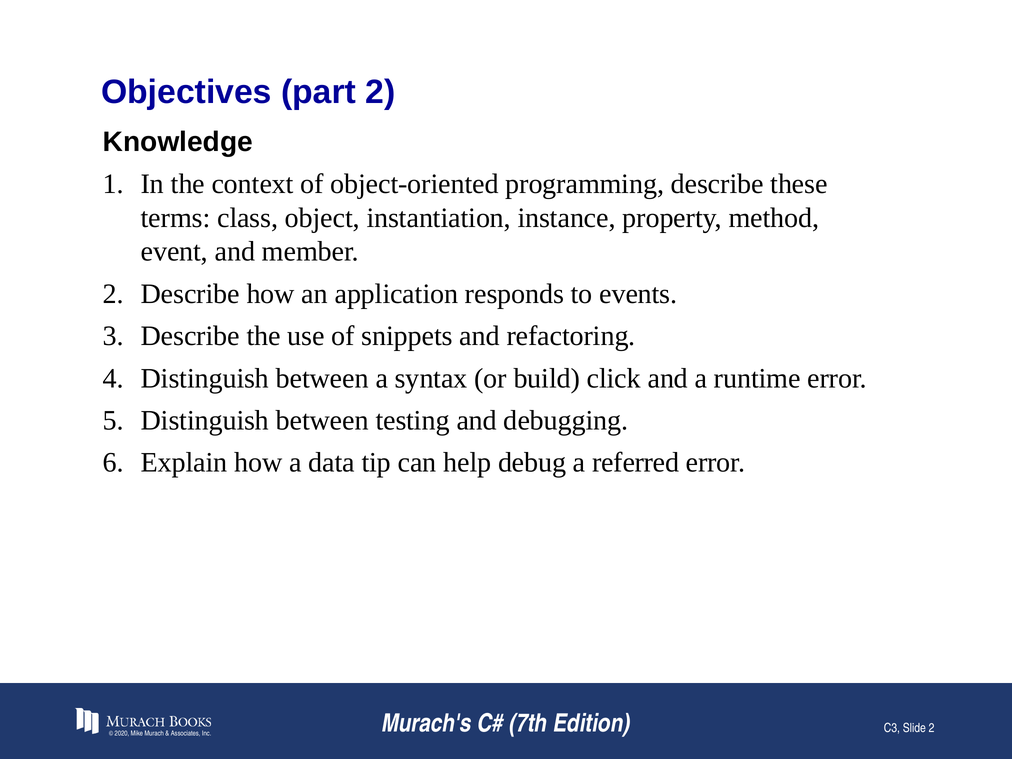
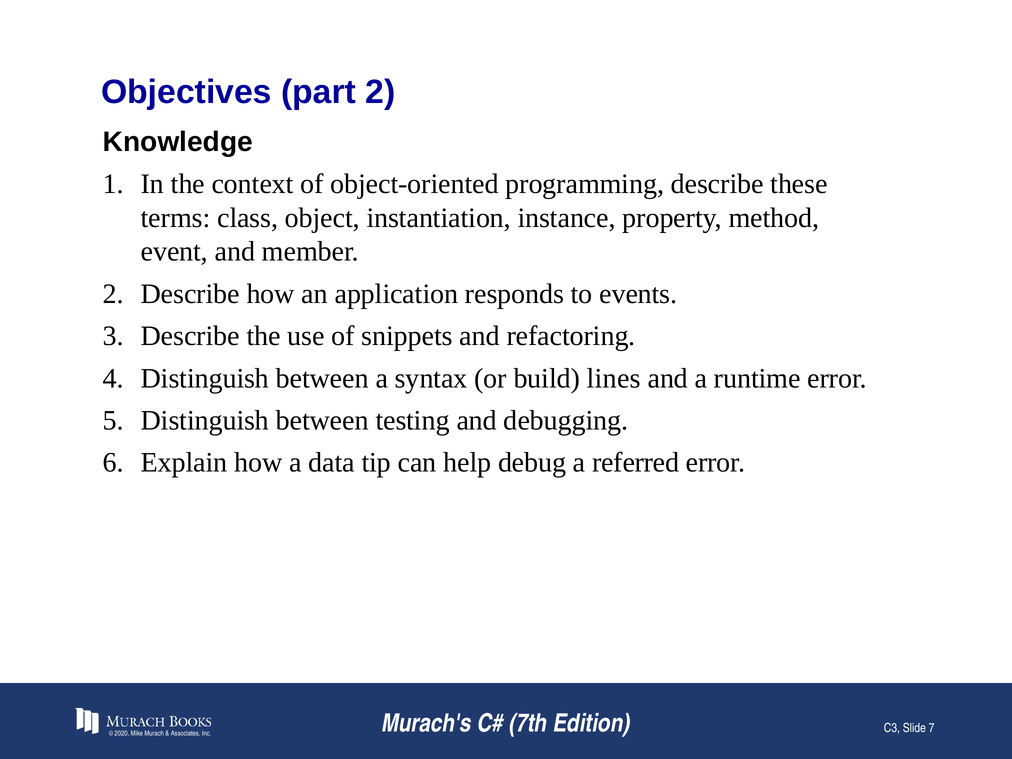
click: click -> lines (614, 378)
Slide 2: 2 -> 7 (932, 728)
